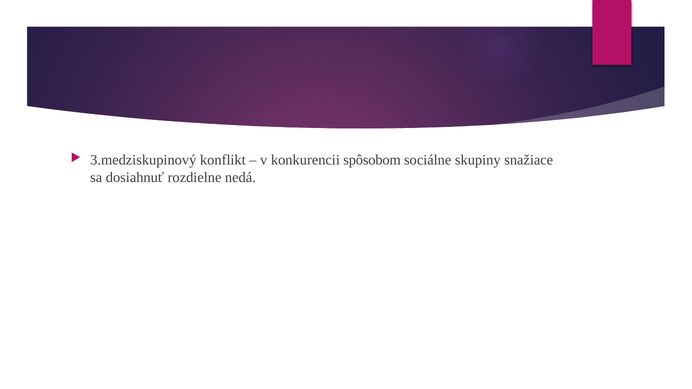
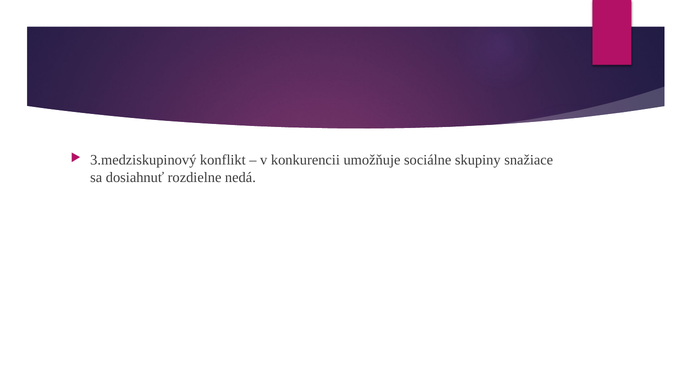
spôsobom: spôsobom -> umožňuje (372, 160)
